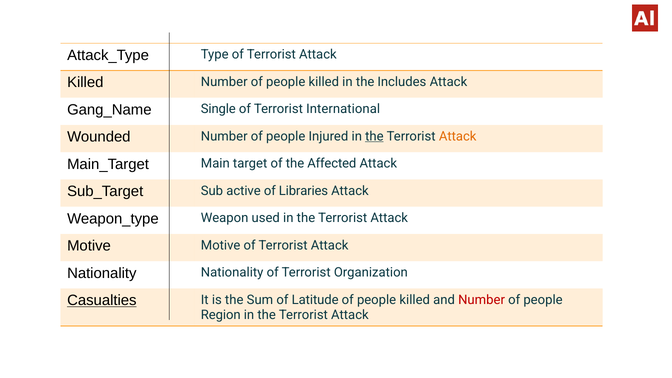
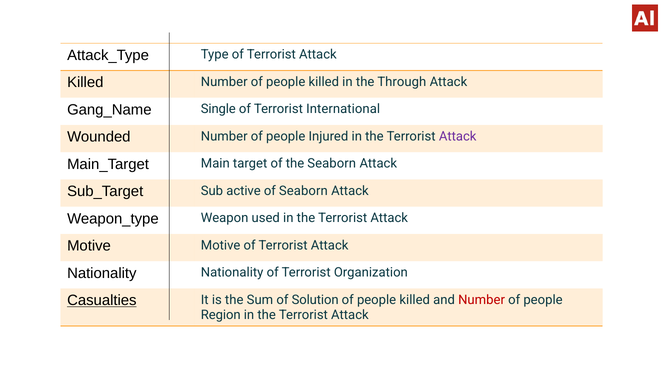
Includes: Includes -> Through (402, 82)
the underline: present -> none (374, 136)
Attack colour: orange -> purple (458, 136)
the Affected: Affected -> Seaborn (332, 163)
of Libraries: Libraries -> Seaborn (303, 191)
Latitude: Latitude -> Solution (315, 300)
